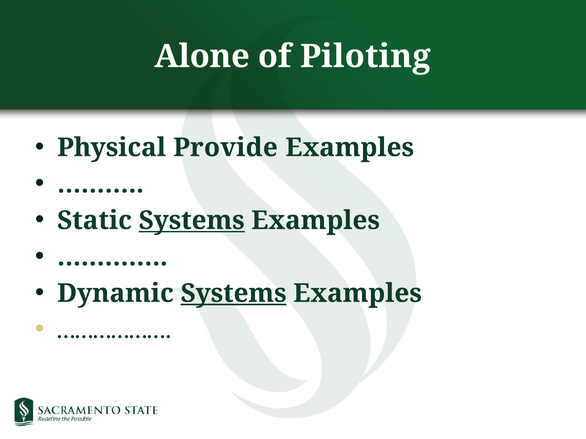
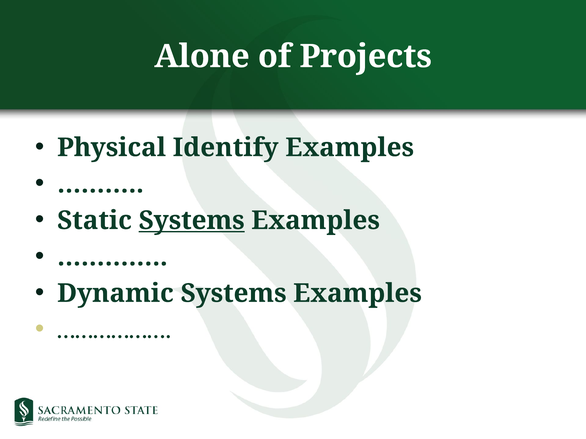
Piloting: Piloting -> Projects (366, 56)
Provide: Provide -> Identify (226, 148)
Systems underline: present -> none (234, 294)
